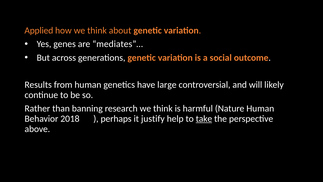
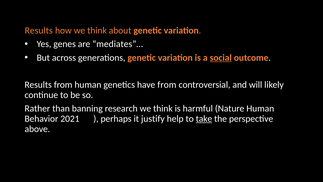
Applied: Applied -> Results (39, 30)
social underline: none -> present (221, 58)
have large: large -> from (167, 85)
2018: 2018 -> 2021 (70, 119)
